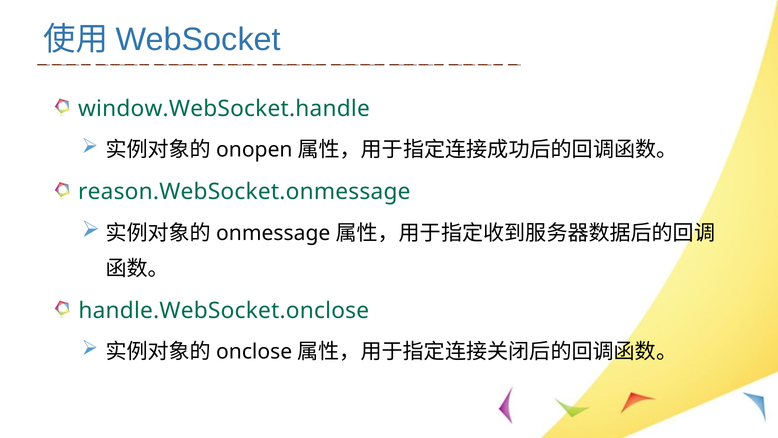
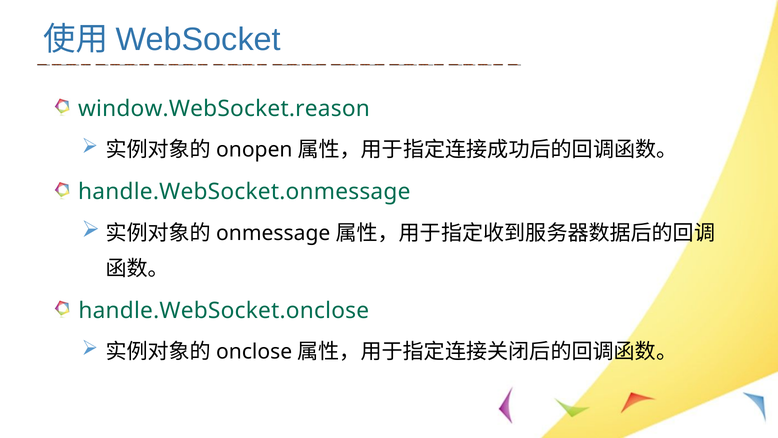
window.WebSocket.handle: window.WebSocket.handle -> window.WebSocket.reason (224, 109)
reason.WebSocket.onmessage: reason.WebSocket.onmessage -> handle.WebSocket.onmessage (244, 192)
